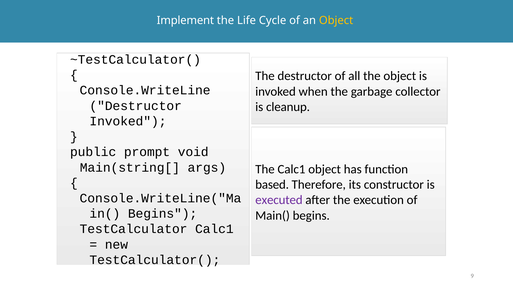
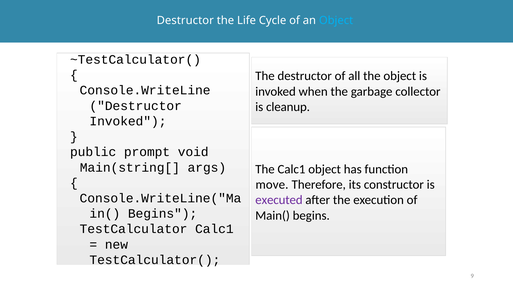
Implement: Implement -> Destructor (185, 20)
Object colour: yellow -> light blue (336, 20)
based: based -> move (272, 184)
